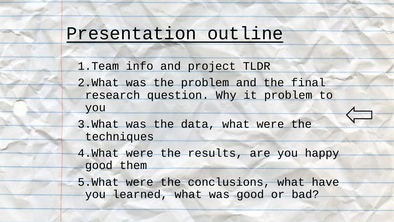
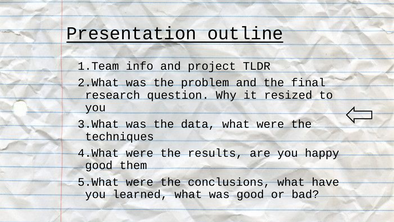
it problem: problem -> resized (288, 95)
